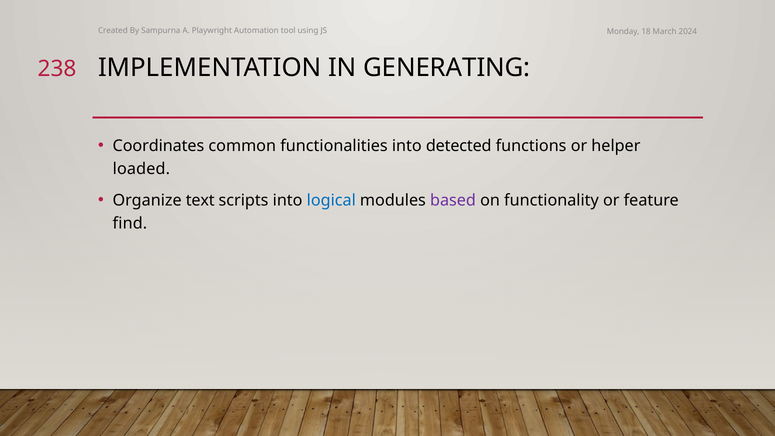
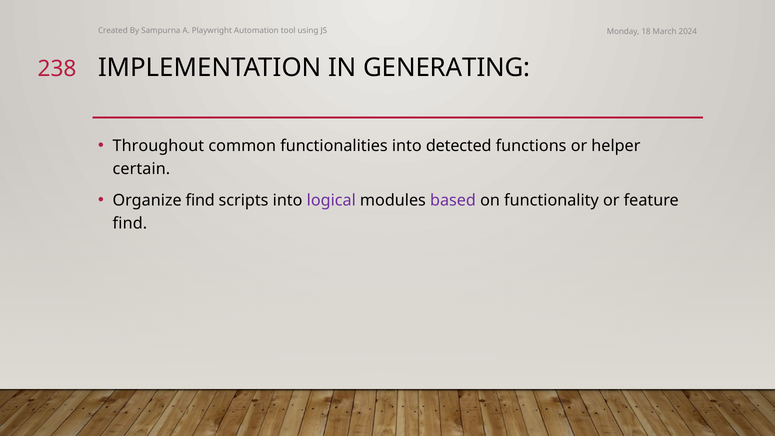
Coordinates: Coordinates -> Throughout (158, 146)
loaded: loaded -> certain (141, 169)
Organize text: text -> find (200, 200)
logical colour: blue -> purple (331, 200)
